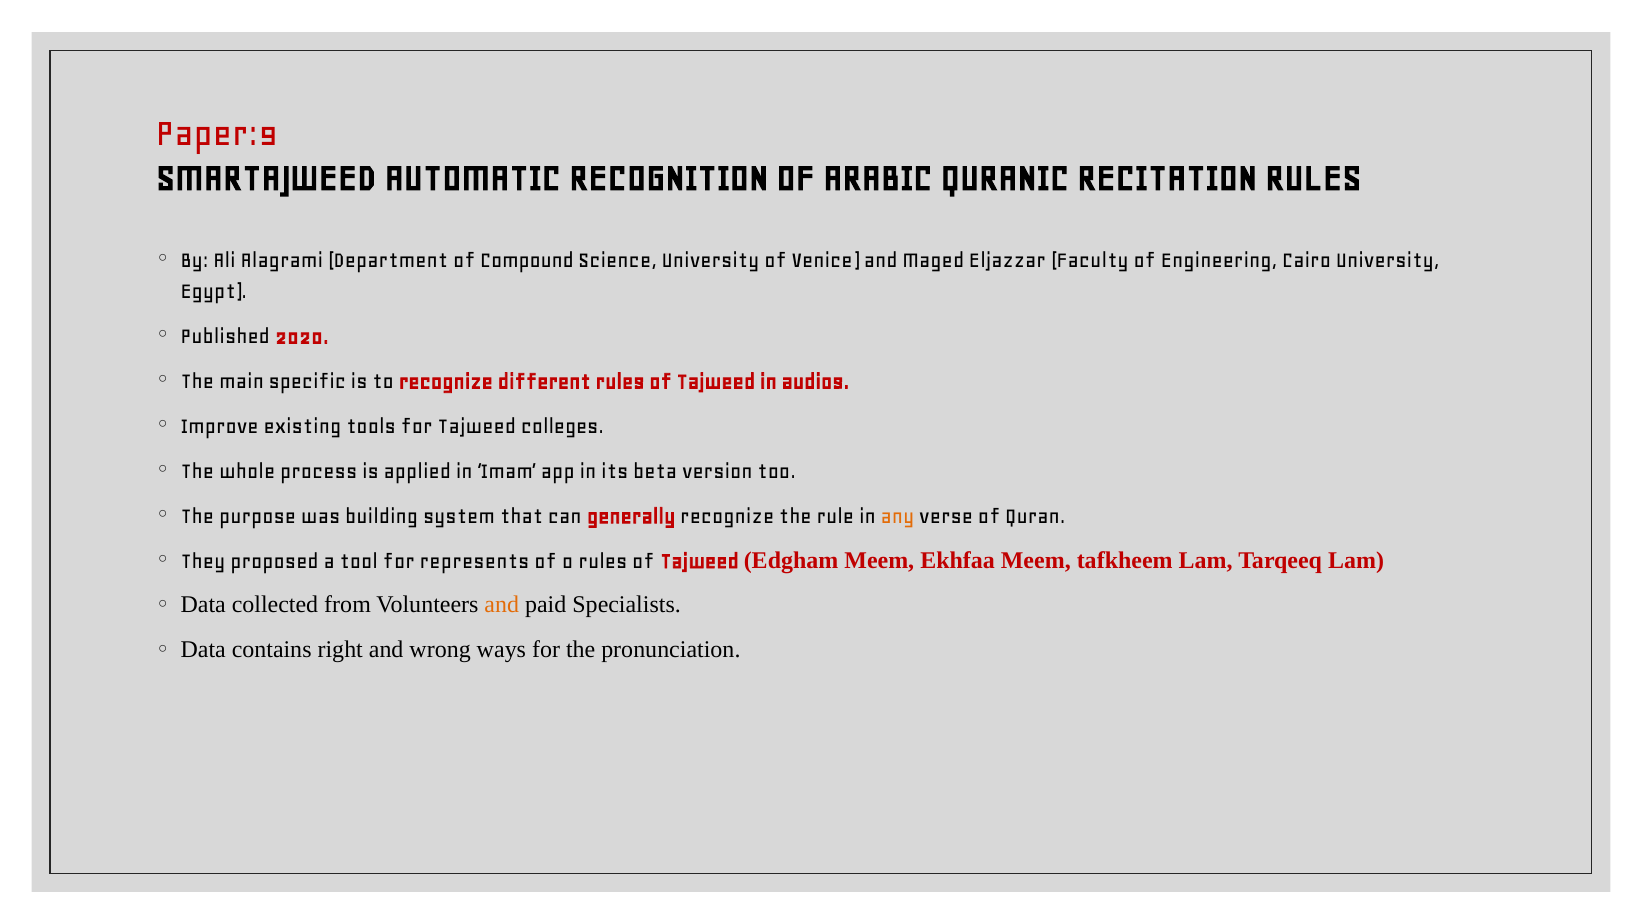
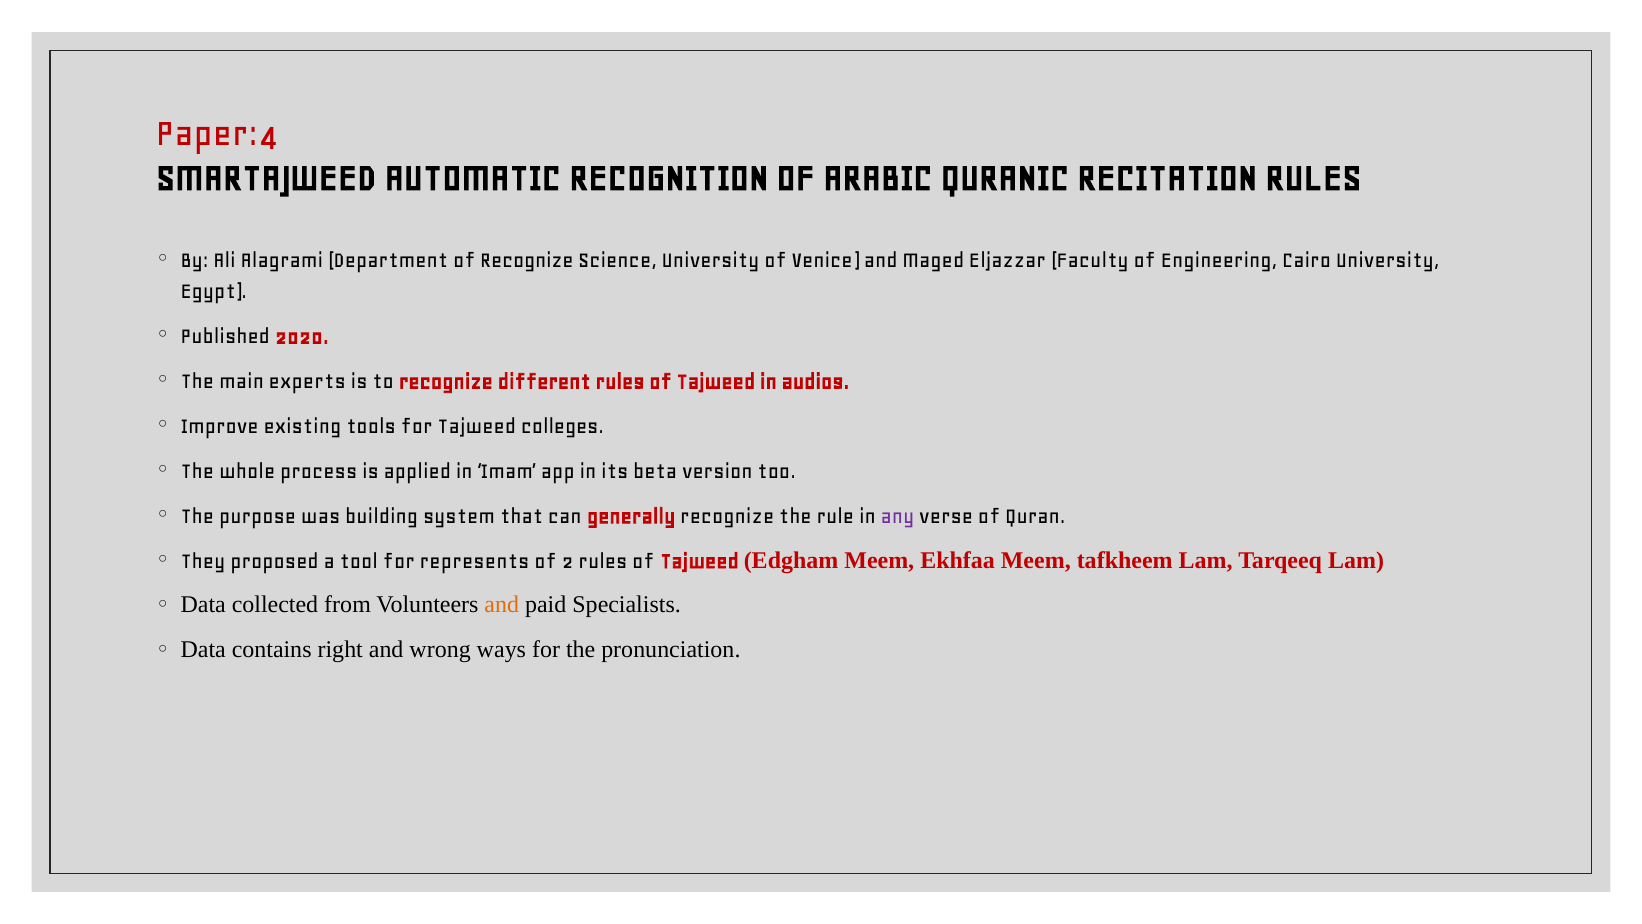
Paper:9: Paper:9 -> Paper:4 (217, 132)
of Compound: Compound -> Recognize (527, 259)
specific: specific -> experts (307, 380)
any colour: orange -> purple (898, 515)
0: 0 -> 2 (568, 560)
